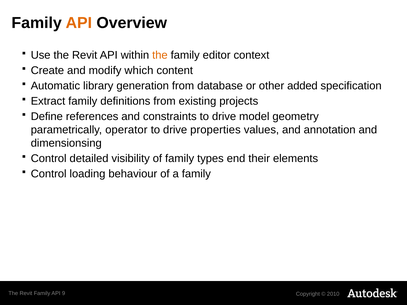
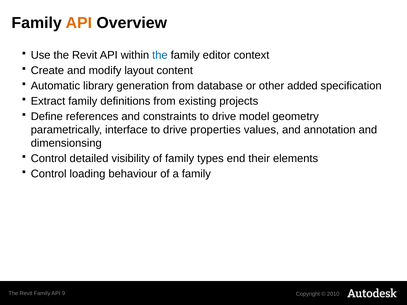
the colour: orange -> blue (160, 55)
which: which -> layout (139, 71)
operator: operator -> interface (126, 130)
